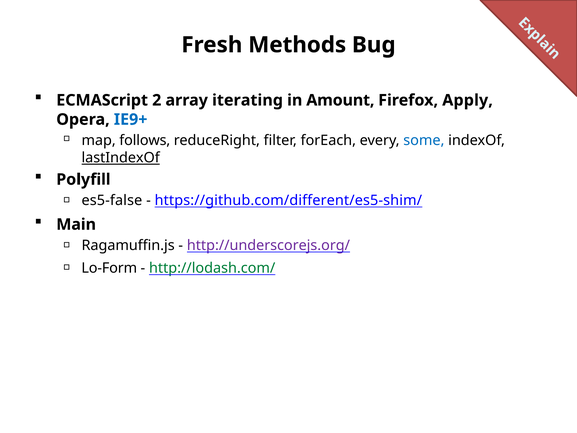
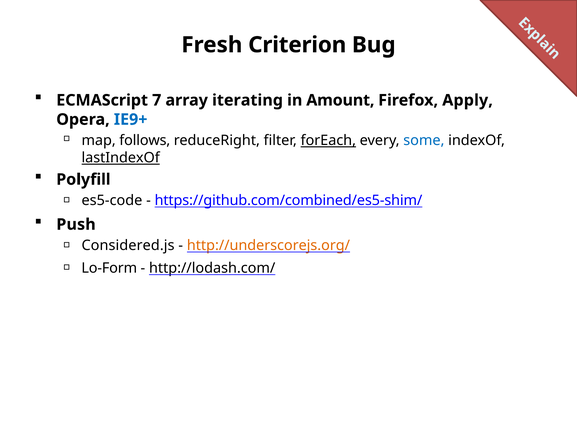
Methods: Methods -> Criterion (297, 45)
2: 2 -> 7 (157, 100)
forEach underline: none -> present (328, 140)
es5-false: es5-false -> es5-code (112, 200)
https://github.com/different/es5-shim/: https://github.com/different/es5-shim/ -> https://github.com/combined/es5-shim/ (288, 200)
Main: Main -> Push (76, 224)
Ragamuffin.js: Ragamuffin.js -> Considered.js (128, 245)
http://underscorejs.org/ colour: purple -> orange (268, 245)
http://lodash.com/ colour: green -> black (212, 268)
